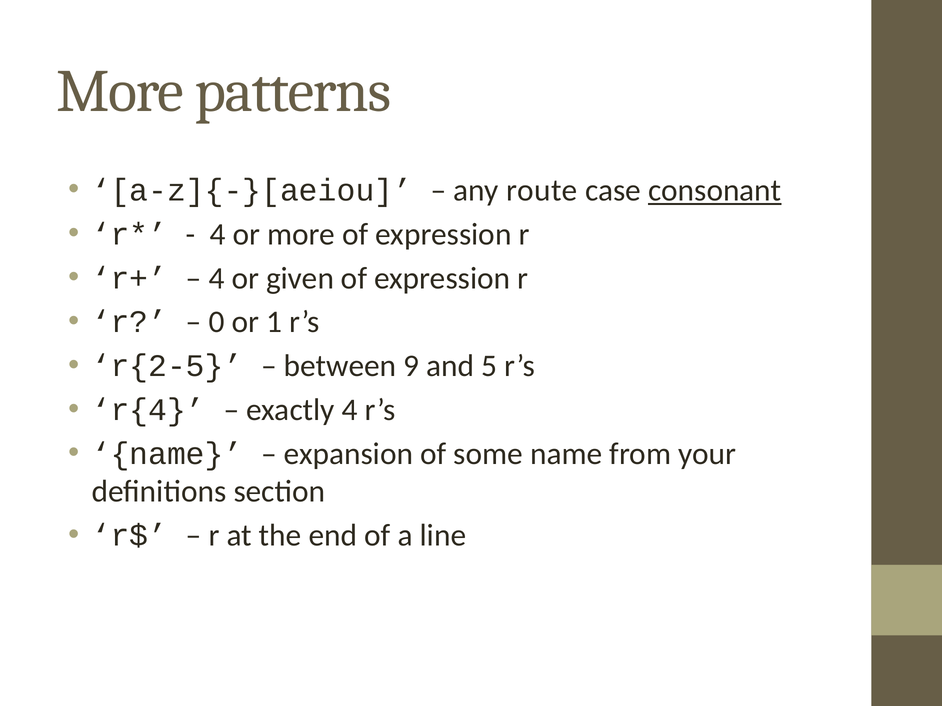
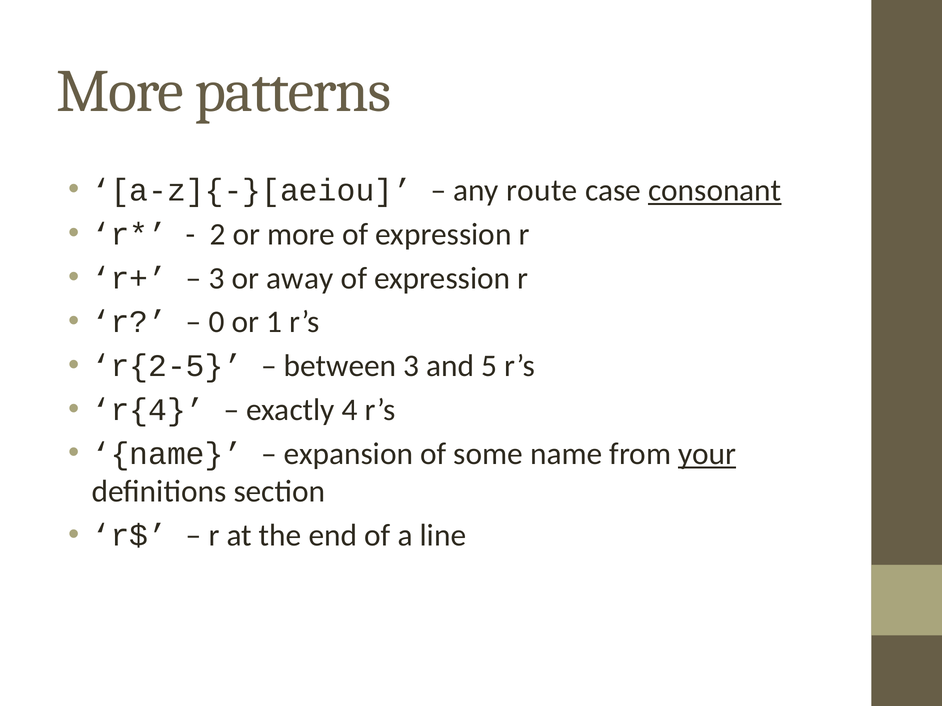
4: 4 -> 2 (218, 234)
4: 4 -> 3 (216, 278)
given: given -> away (300, 278)
between 9: 9 -> 3 (411, 366)
your underline: none -> present (707, 454)
